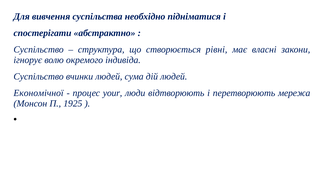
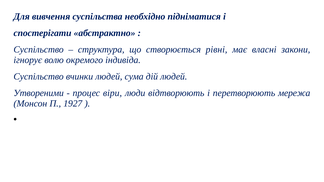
Економічної: Економічної -> Утвореними (39, 93)
your: your -> віри (112, 93)
1925: 1925 -> 1927 (73, 104)
